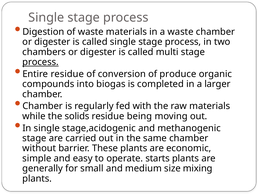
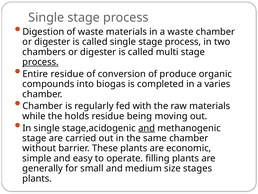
larger: larger -> varies (217, 84)
solids: solids -> holds (77, 116)
and underline: none -> present (147, 128)
starts: starts -> filling (158, 158)
mixing: mixing -> stages (198, 168)
